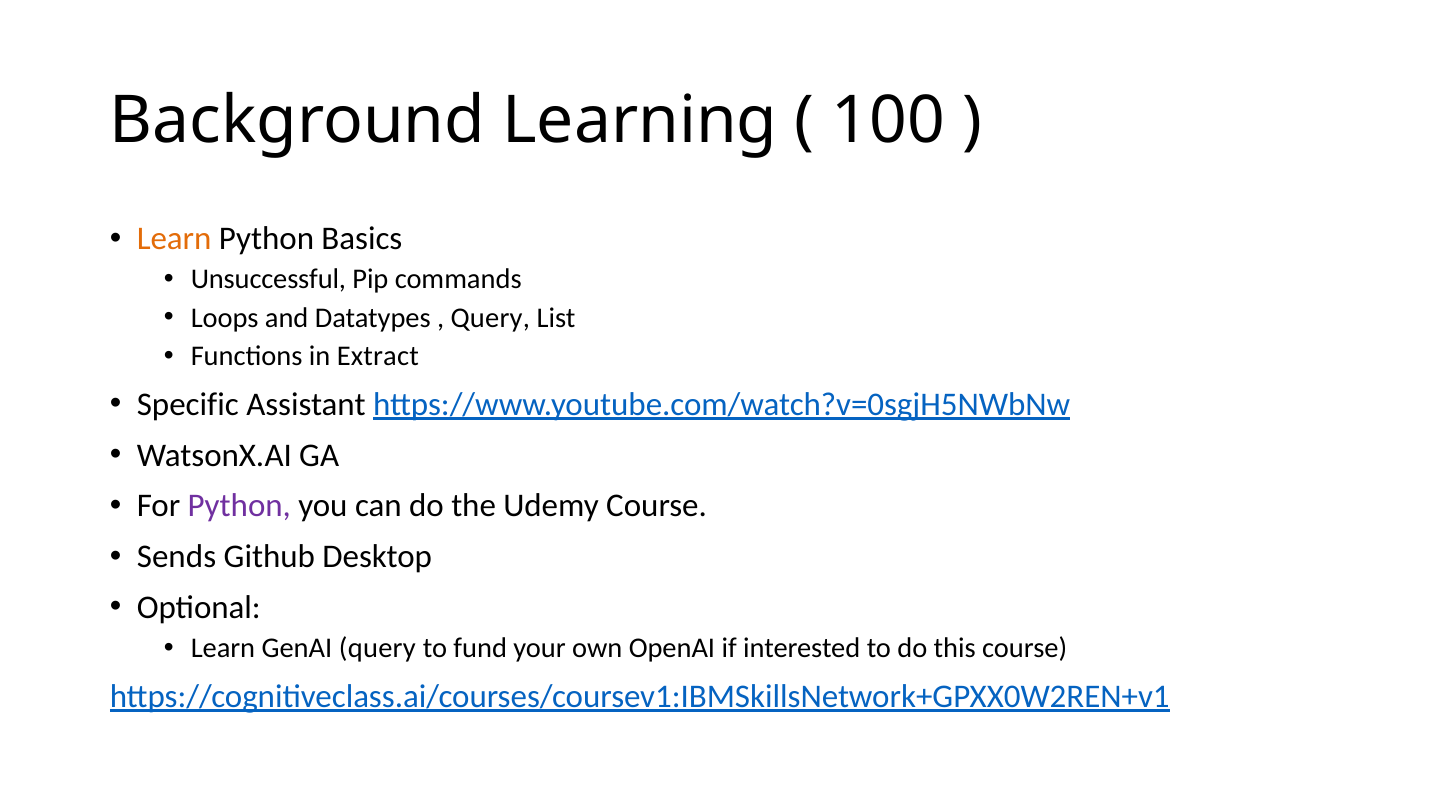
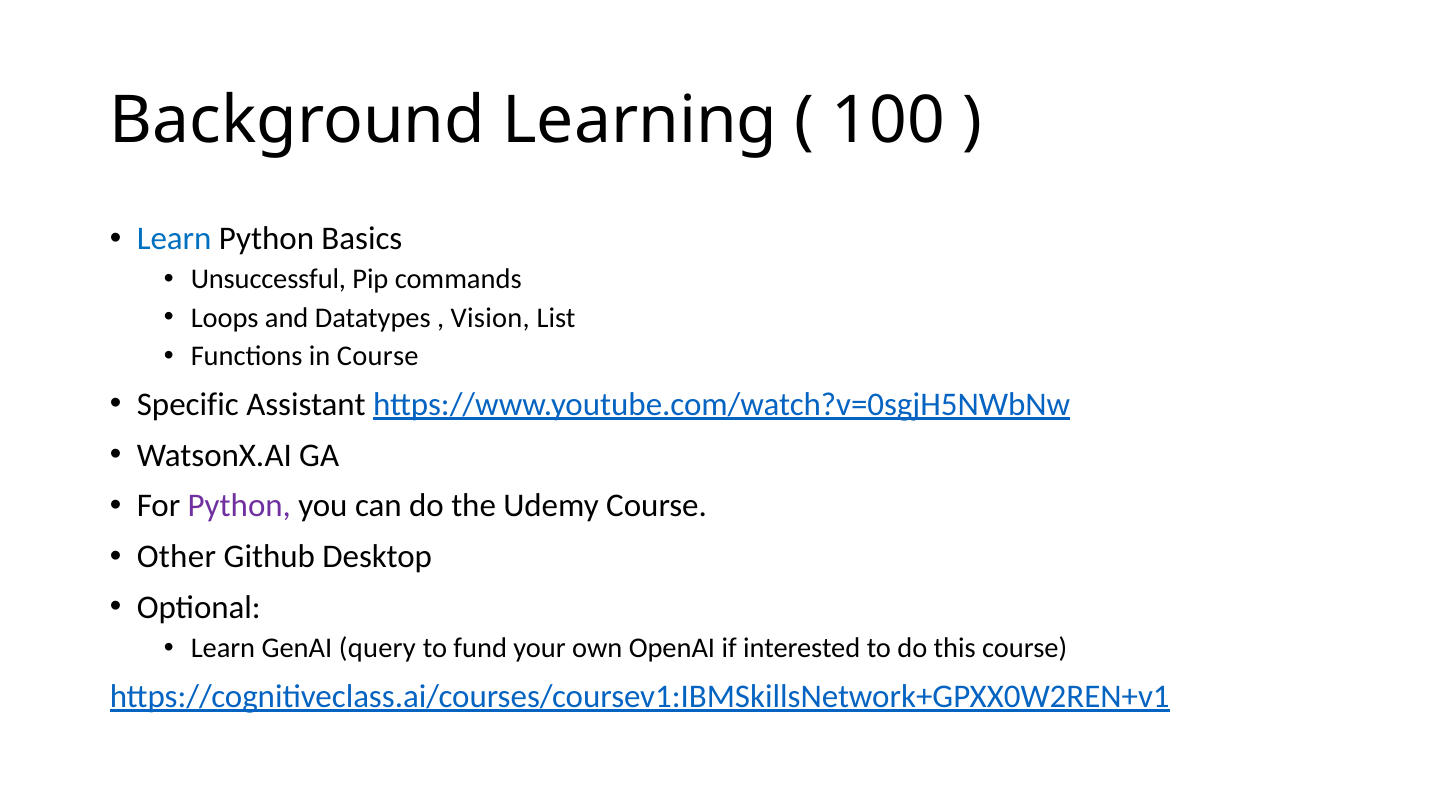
Learn colour: orange -> blue (174, 239)
Query: Query -> Vision (490, 318)
in Extract: Extract -> Course (378, 356)
Sends: Sends -> Other (176, 556)
